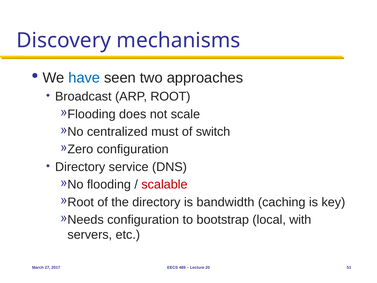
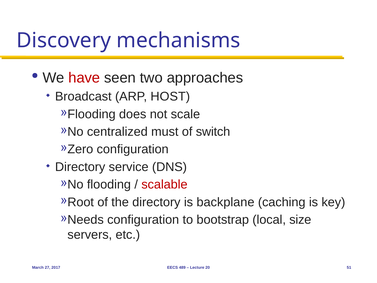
have colour: blue -> red (84, 78)
ROOT: ROOT -> HOST (170, 96)
bandwidth: bandwidth -> backplane (225, 202)
with: with -> size (300, 220)
